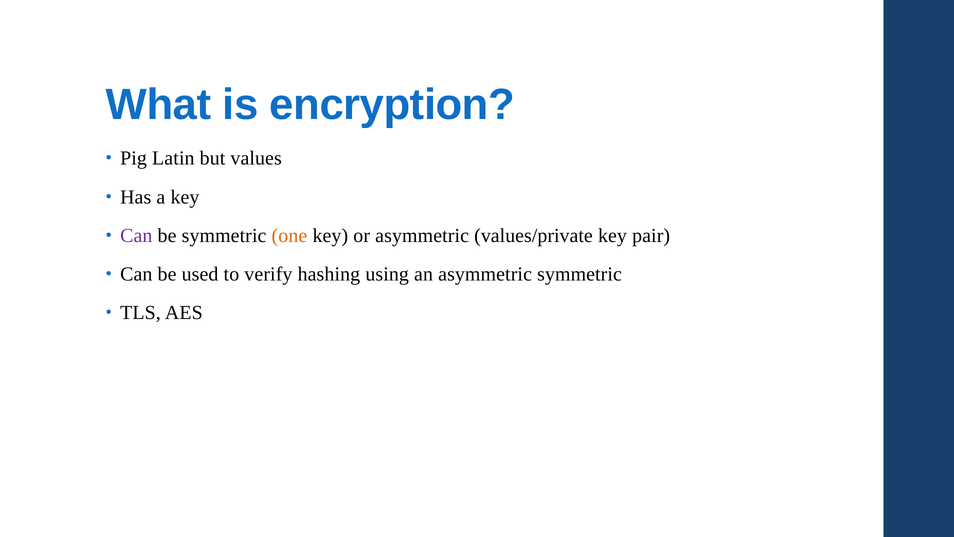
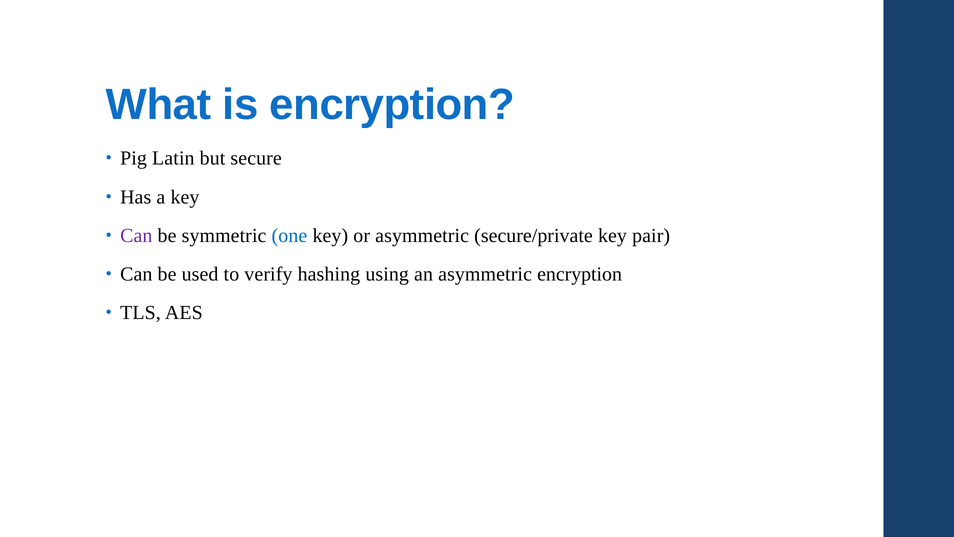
values: values -> secure (256, 158)
one colour: orange -> blue (289, 235)
values/private: values/private -> secure/private (533, 235)
asymmetric symmetric: symmetric -> encryption (580, 274)
